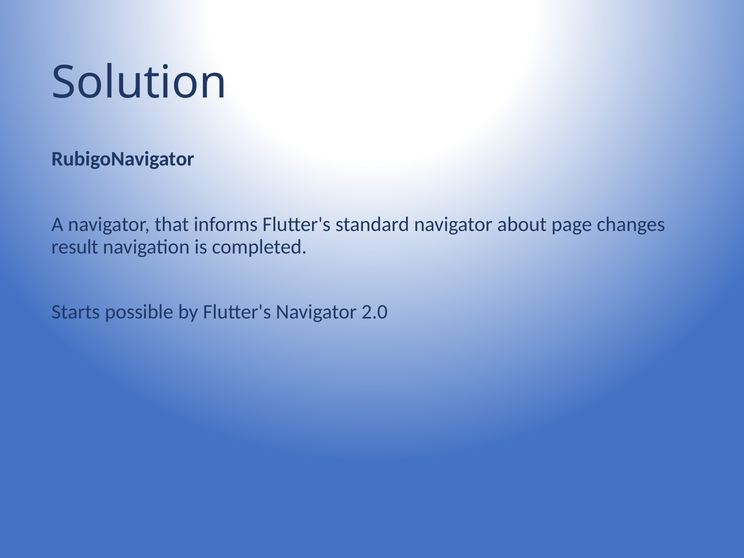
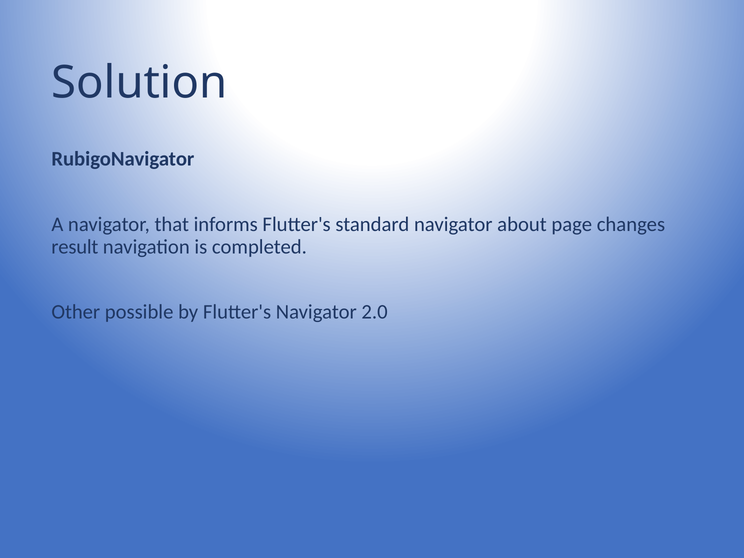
Starts: Starts -> Other (76, 312)
